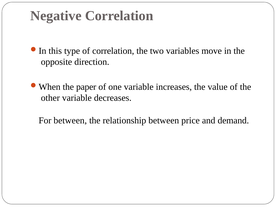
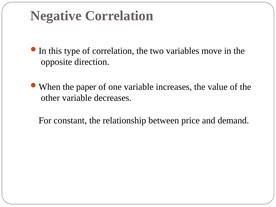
For between: between -> constant (70, 121)
